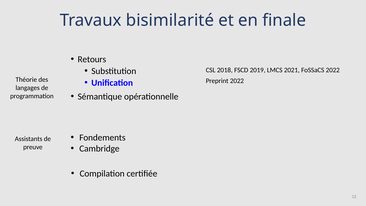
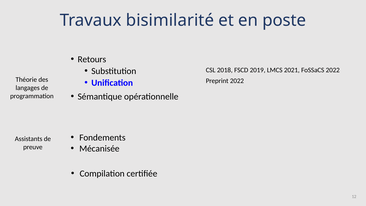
finale: finale -> poste (284, 20)
Cambridge: Cambridge -> Mécanisée (99, 149)
